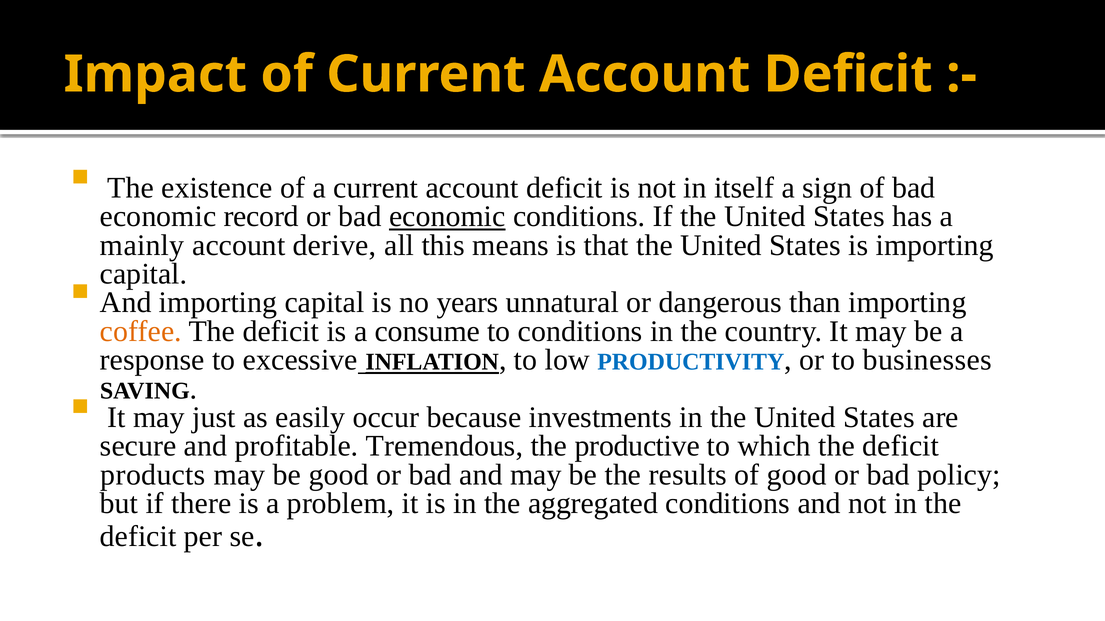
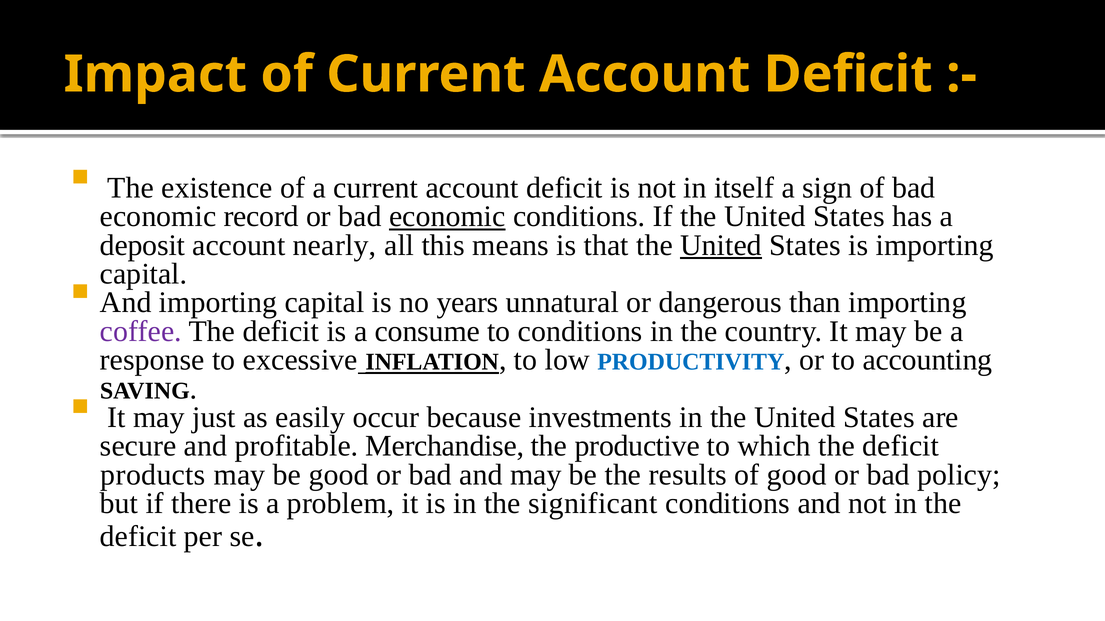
mainly: mainly -> deposit (142, 245)
derive: derive -> nearly (335, 245)
United underline: none -> present (721, 245)
coffee colour: orange -> purple (141, 332)
businesses: businesses -> accounting (927, 360)
Tremendous: Tremendous -> Merchandise (445, 446)
aggregated: aggregated -> significant (593, 504)
